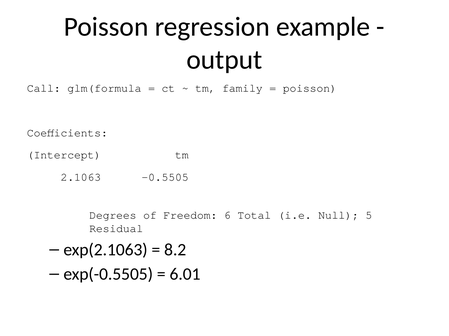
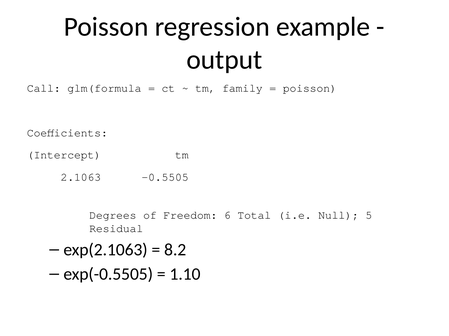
6.01: 6.01 -> 1.10 (185, 275)
